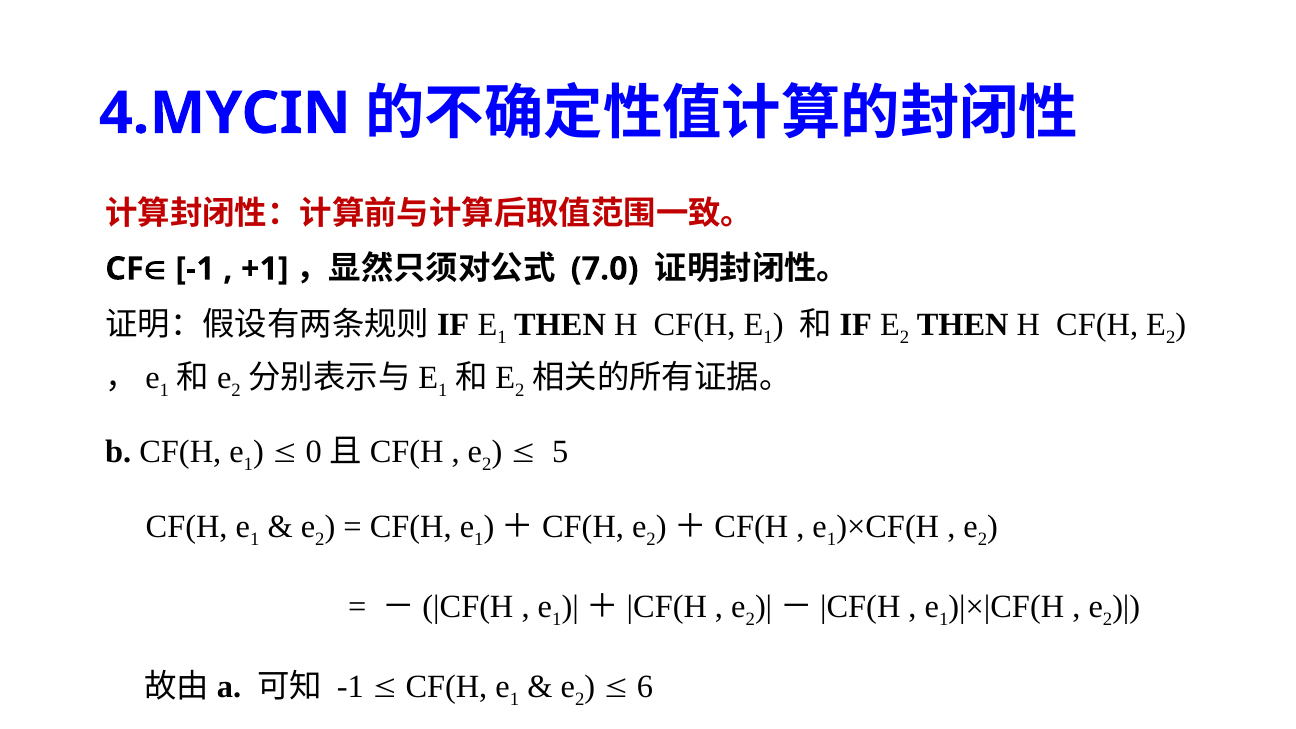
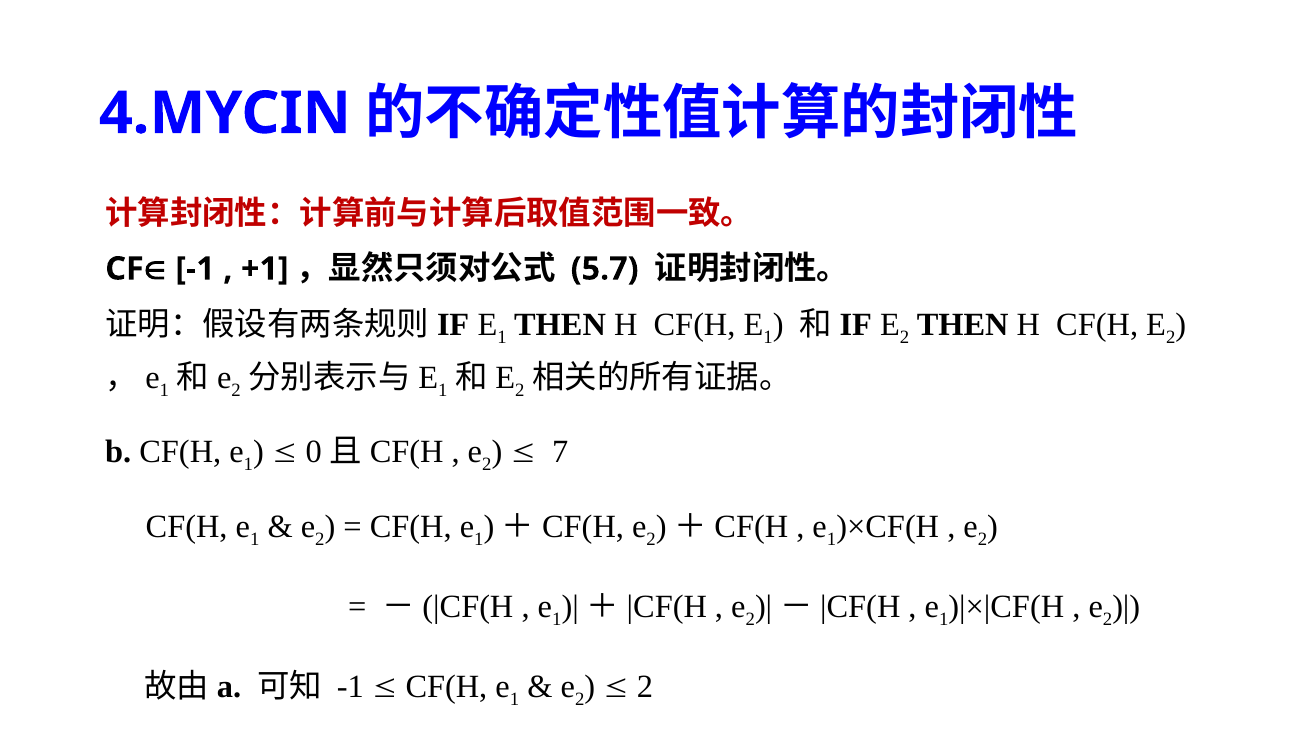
7.0: 7.0 -> 5.7 (605, 269)
5: 5 -> 7 (560, 452)
6: 6 -> 2 (645, 686)
